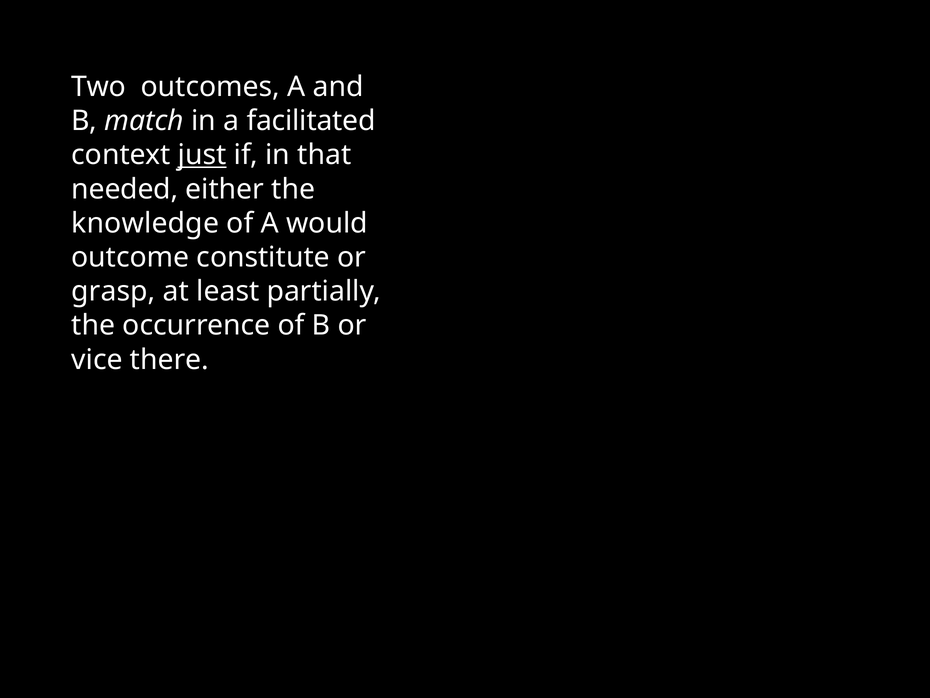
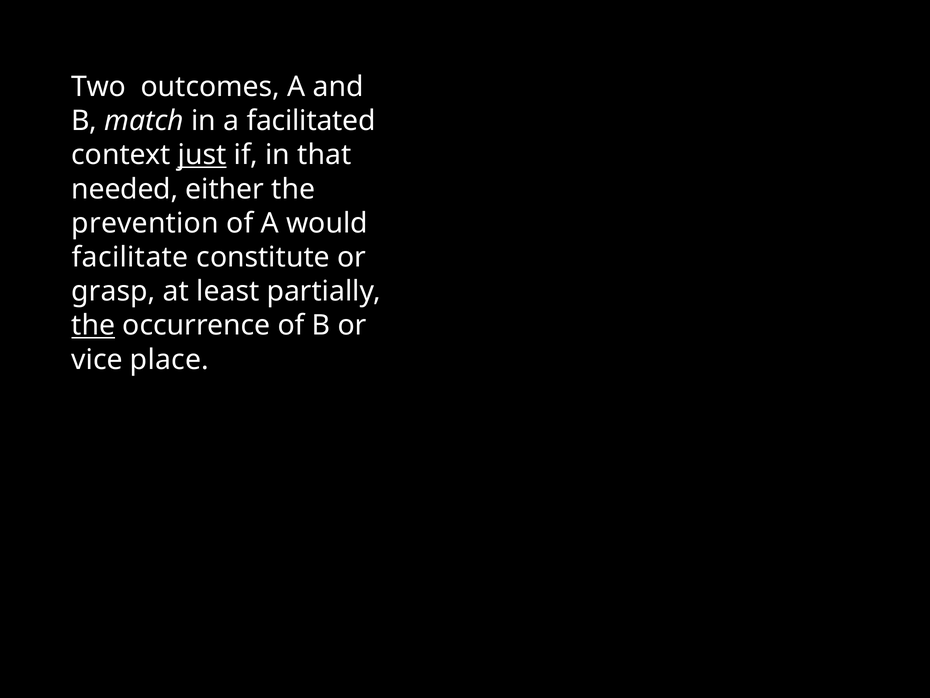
knowledge: knowledge -> prevention (145, 223)
outcome: outcome -> facilitate (130, 257)
the underline: none -> present (93, 325)
there: there -> place (169, 359)
